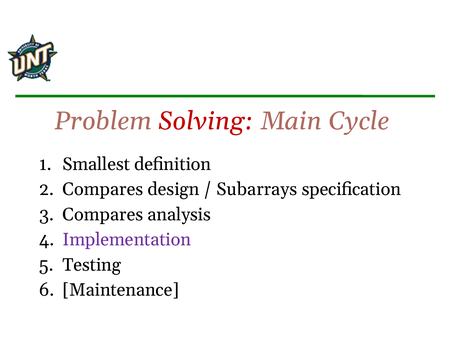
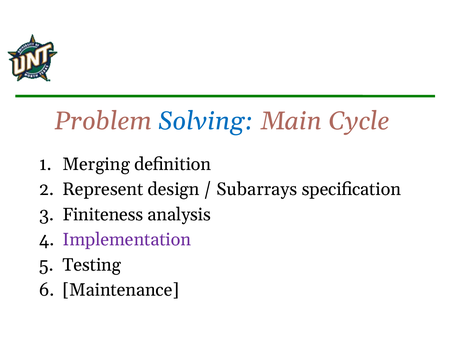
Solving colour: red -> blue (206, 121)
Smallest: Smallest -> Merging (96, 165)
Compares: Compares -> Represent (103, 190)
Compares: Compares -> Finiteness (103, 215)
